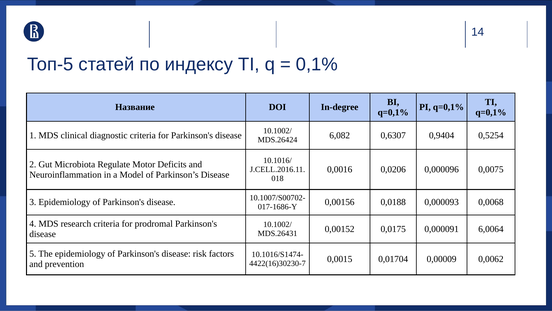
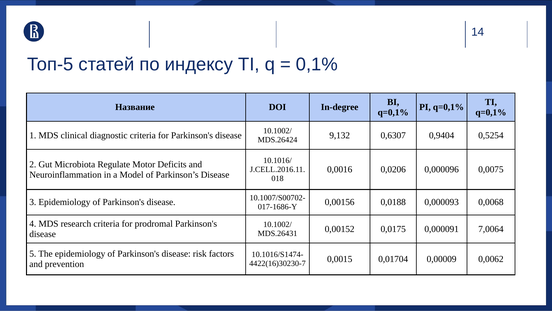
6,082: 6,082 -> 9,132 (340, 135)
6,0064: 6,0064 -> 7,0064 (491, 229)
